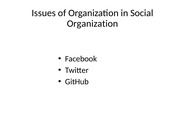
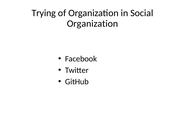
Issues: Issues -> Trying (44, 13)
